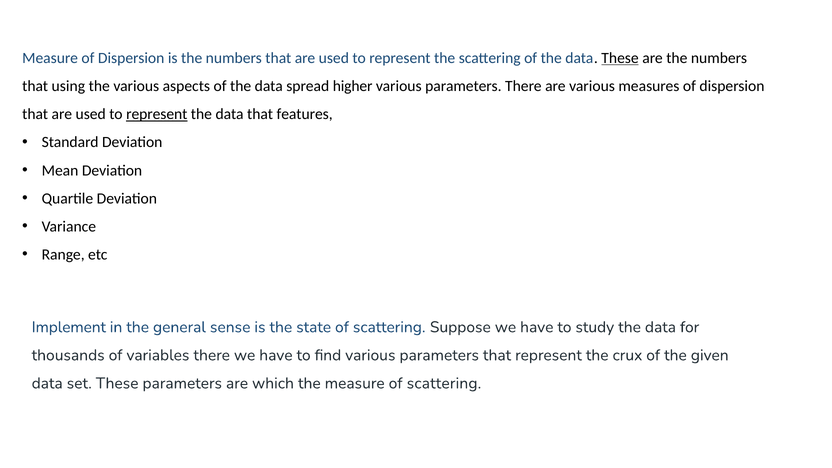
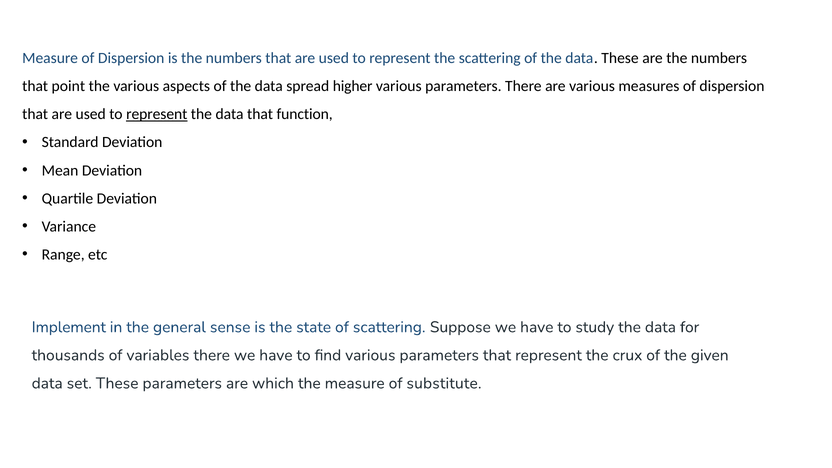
These underline: present -> none (620, 58)
using: using -> point (68, 86)
features: features -> function (305, 114)
measure of scattering: scattering -> substitute (444, 383)
